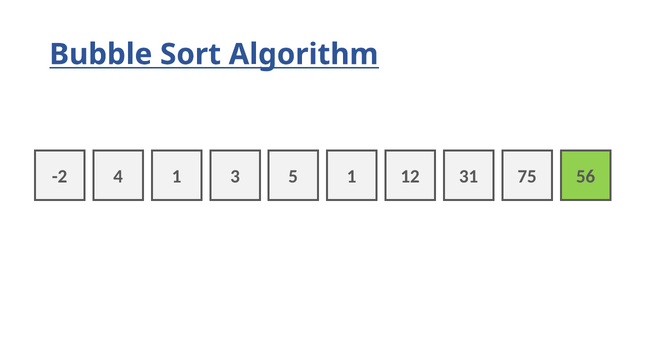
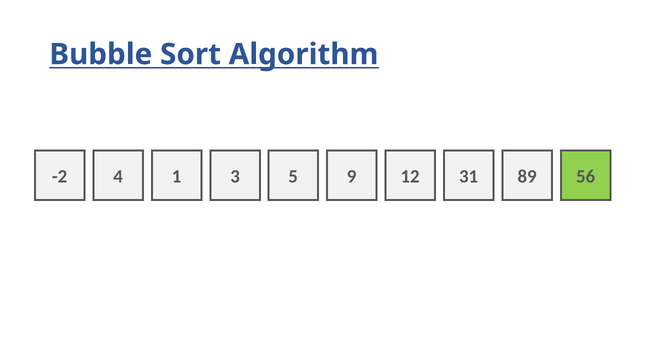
5 1: 1 -> 9 (352, 176)
75: 75 -> 89 (527, 176)
